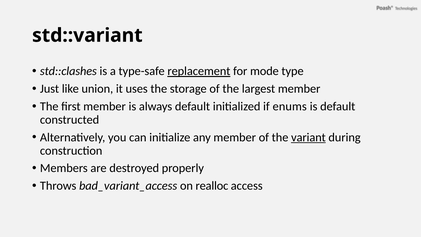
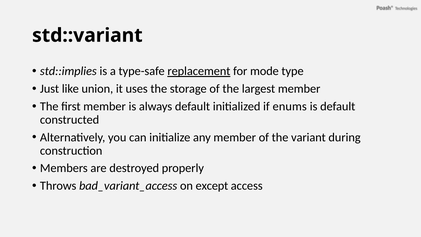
std::clashes: std::clashes -> std::implies (68, 71)
variant underline: present -> none (308, 137)
realloc: realloc -> except (212, 186)
